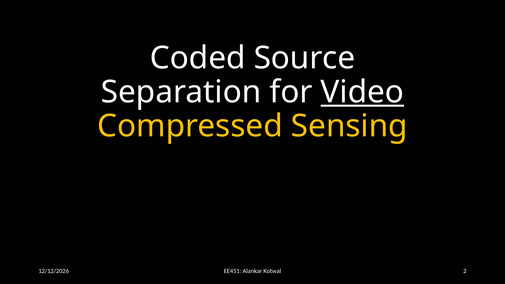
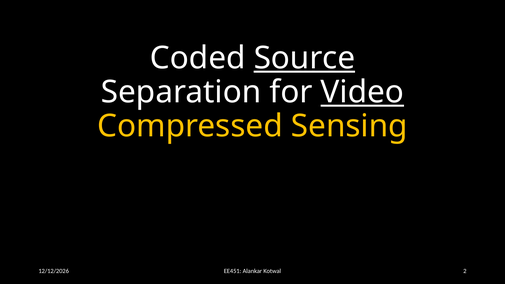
Source underline: none -> present (304, 58)
